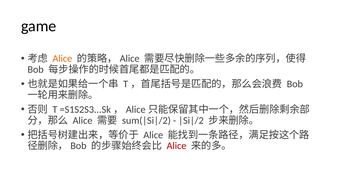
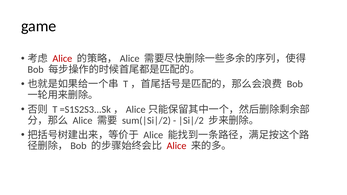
Alice colour: orange -> red (62, 59)
